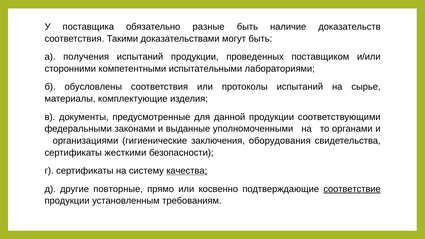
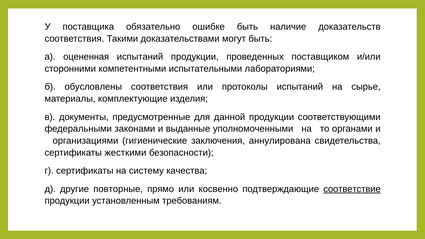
разные: разные -> ошибке (209, 27)
получения: получения -> оцененная (86, 57)
оборудования: оборудования -> аннулирована (280, 141)
качества underline: present -> none (187, 171)
